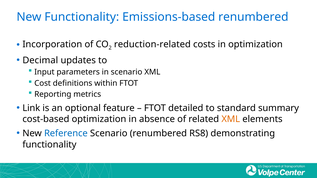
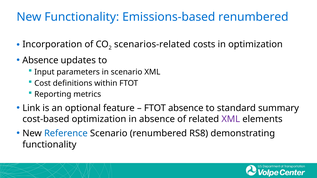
reduction-related: reduction-related -> scenarios-related (152, 44)
Decimal: Decimal -> Absence (40, 60)
FTOT detailed: detailed -> absence (186, 108)
XML colour: orange -> purple (231, 119)
